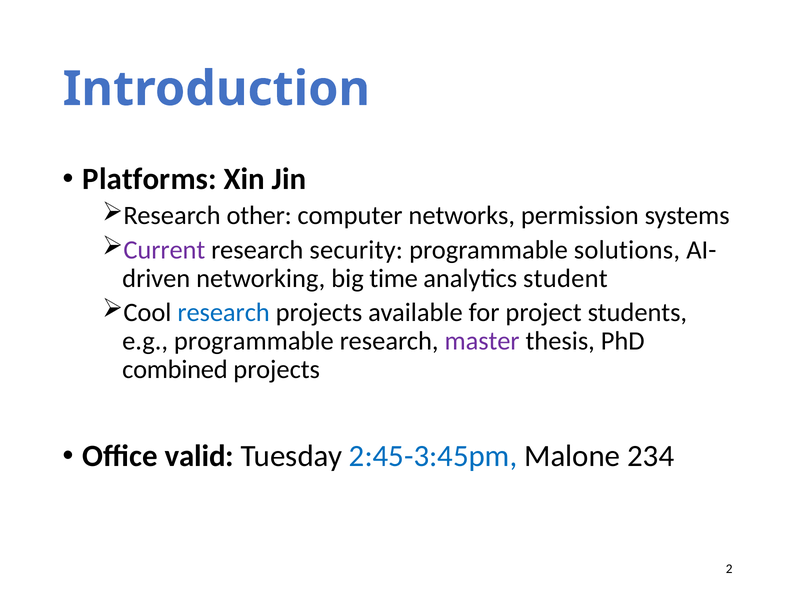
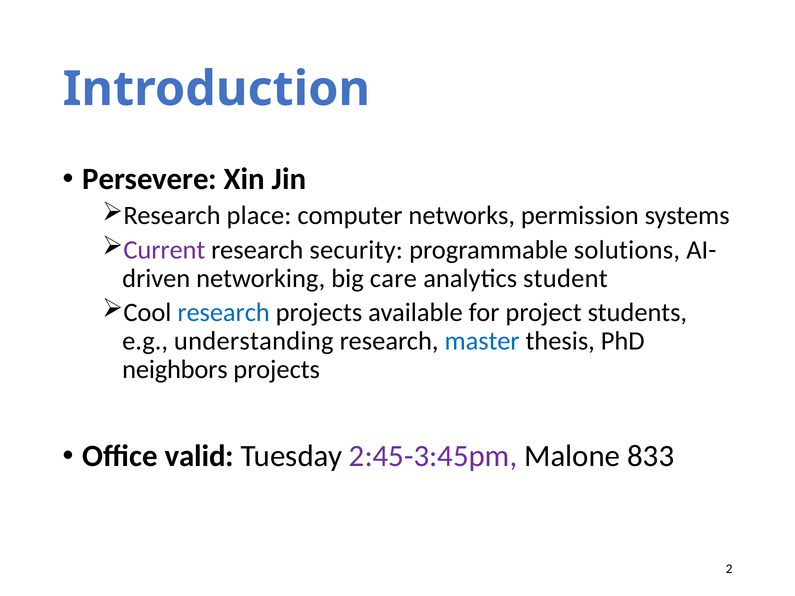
Platforms: Platforms -> Persevere (150, 179)
other: other -> place (259, 216)
time: time -> care (393, 278)
e.g programmable: programmable -> understanding (254, 341)
master colour: purple -> blue (482, 341)
combined: combined -> neighbors (175, 370)
2:45-3:45pm colour: blue -> purple (433, 456)
234: 234 -> 833 (651, 456)
